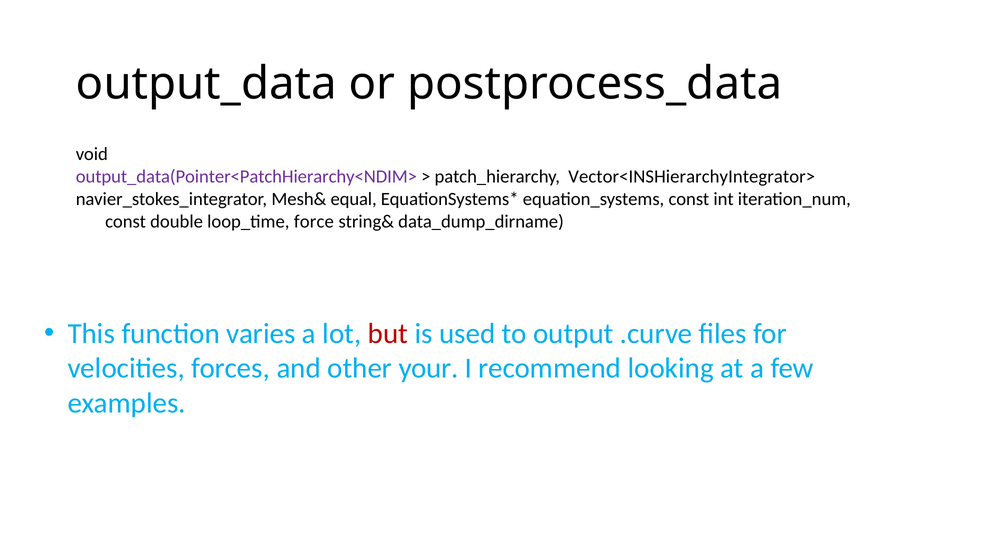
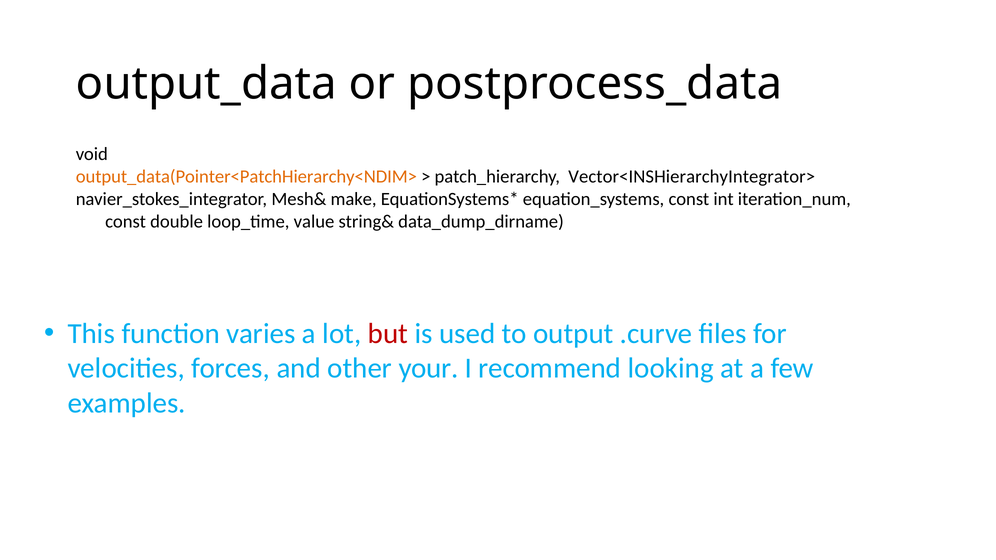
output_data(Pointer<PatchHierarchy<NDIM> colour: purple -> orange (246, 177)
equal: equal -> make (354, 199)
force: force -> value (314, 221)
